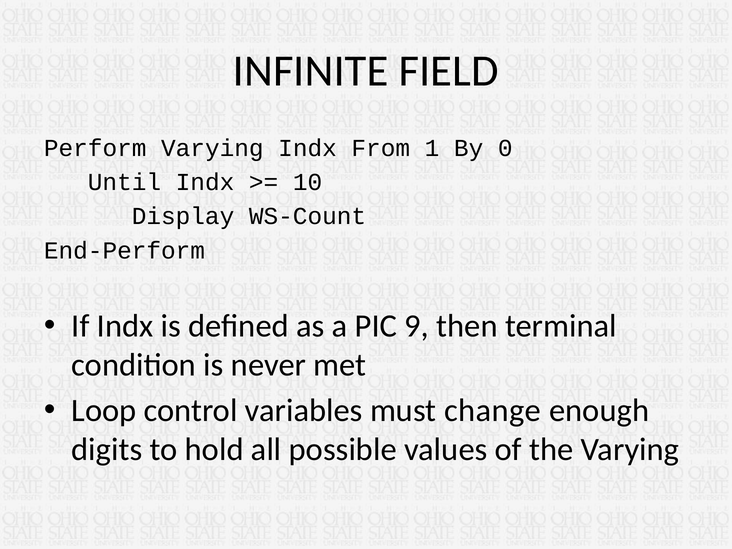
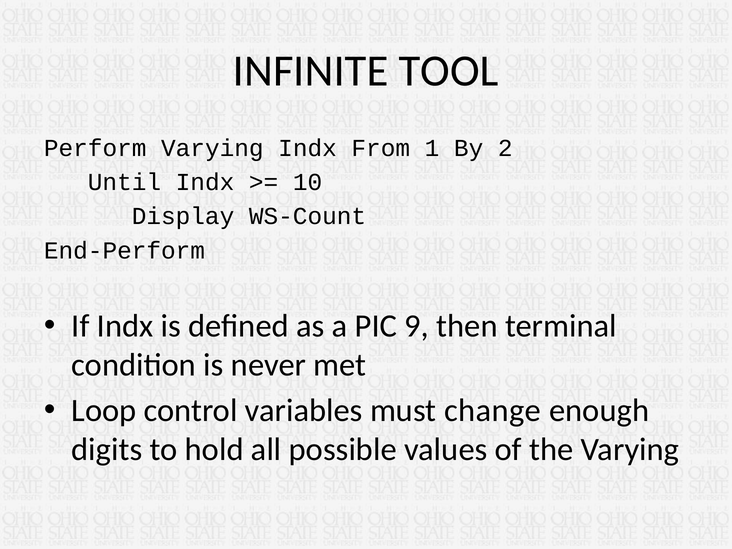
FIELD: FIELD -> TOOL (449, 71)
0: 0 -> 2 (505, 148)
